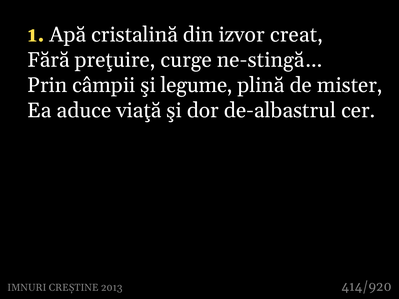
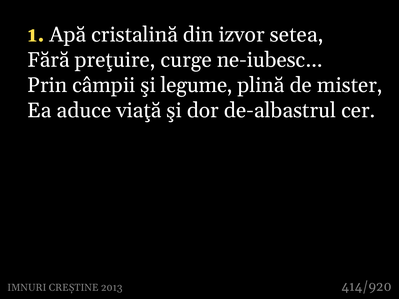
creat: creat -> setea (297, 35)
ne-stingă…: ne-stingă… -> ne-iubesc… (269, 60)
